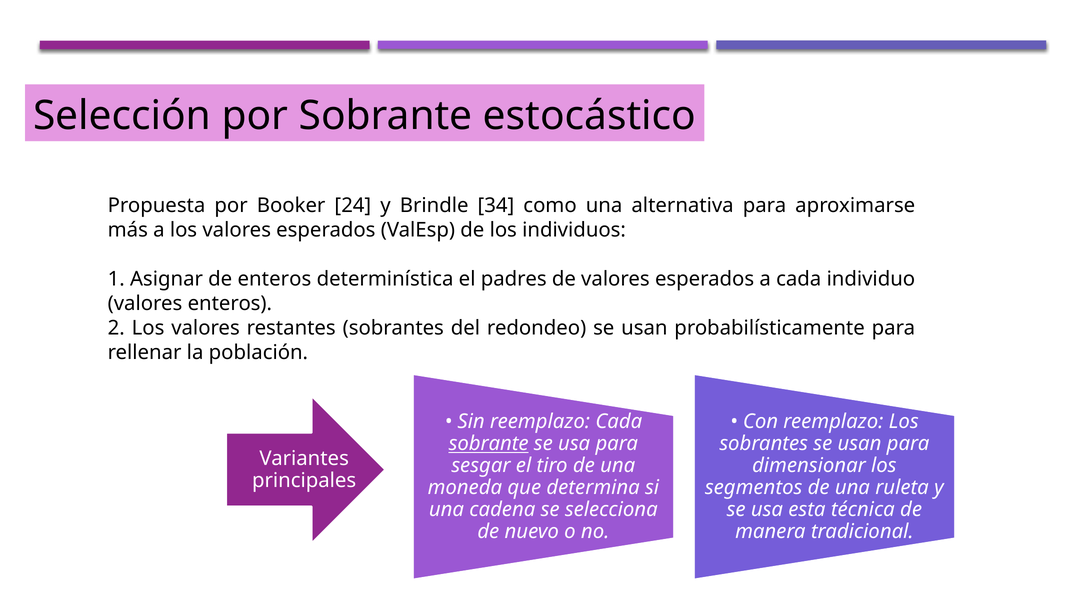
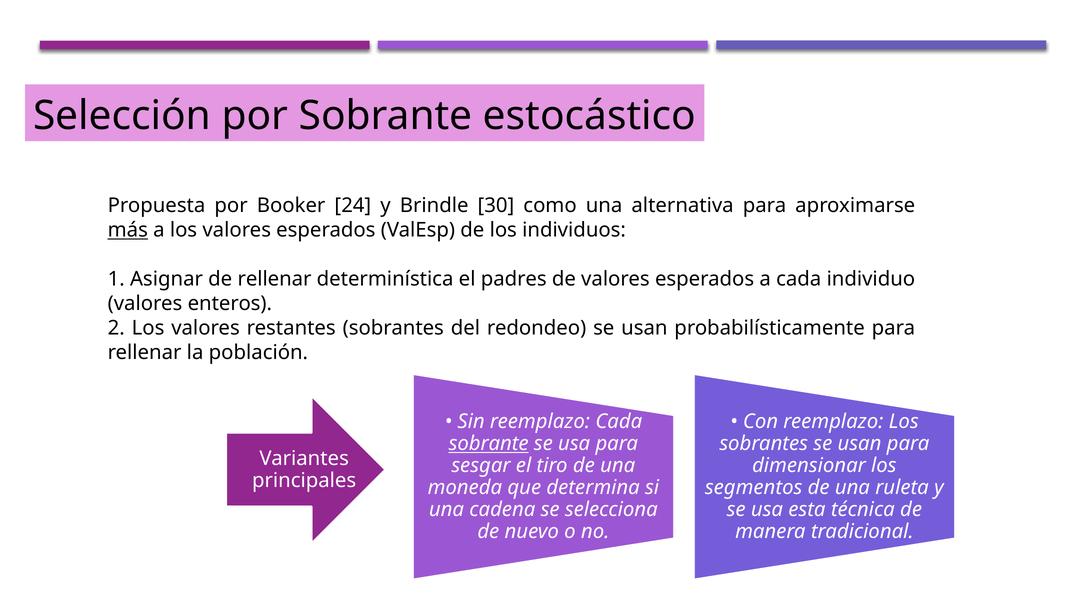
34: 34 -> 30 (496, 206)
más underline: none -> present (128, 230)
de enteros: enteros -> rellenar (274, 279)
